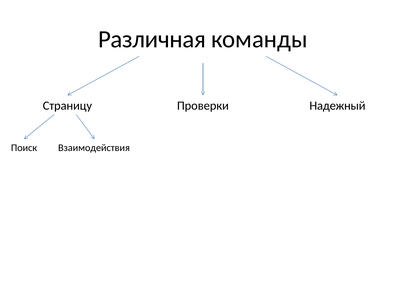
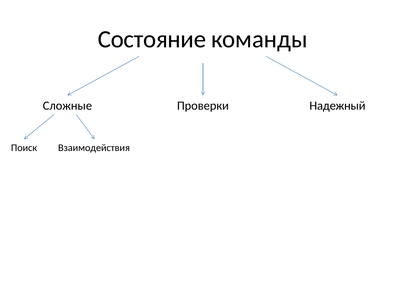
Различная: Различная -> Состояние (152, 39)
Страницу: Страницу -> Сложные (67, 105)
